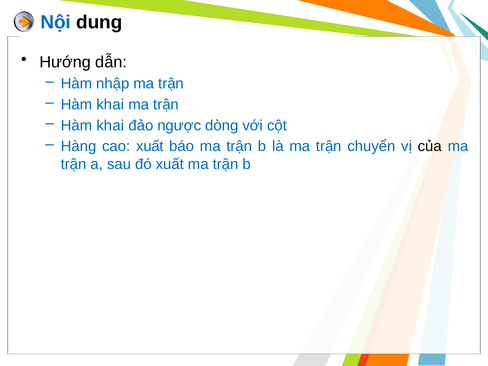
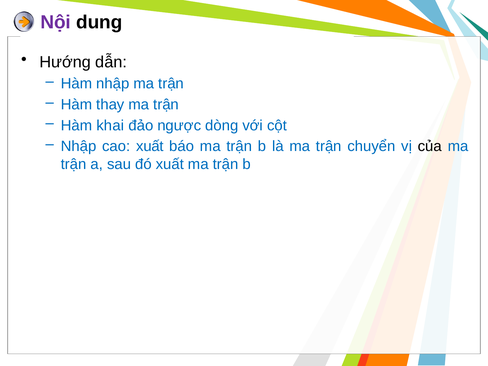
Nội colour: blue -> purple (56, 22)
khai: khai -> thay (110, 105)
Hàng: Hàng -> Nhập (79, 146)
